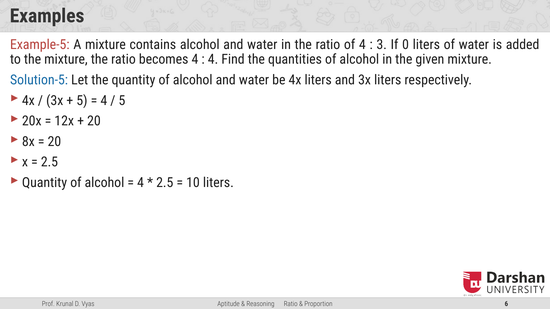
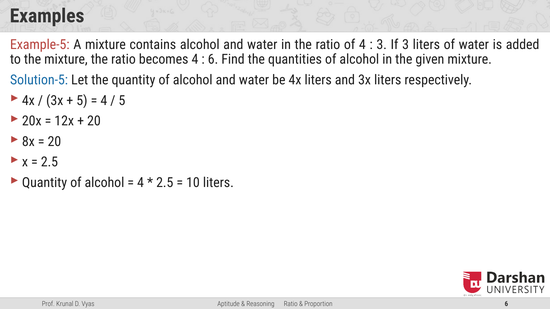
If 0: 0 -> 3 (406, 45)
4: 4 -> 6 (213, 59)
